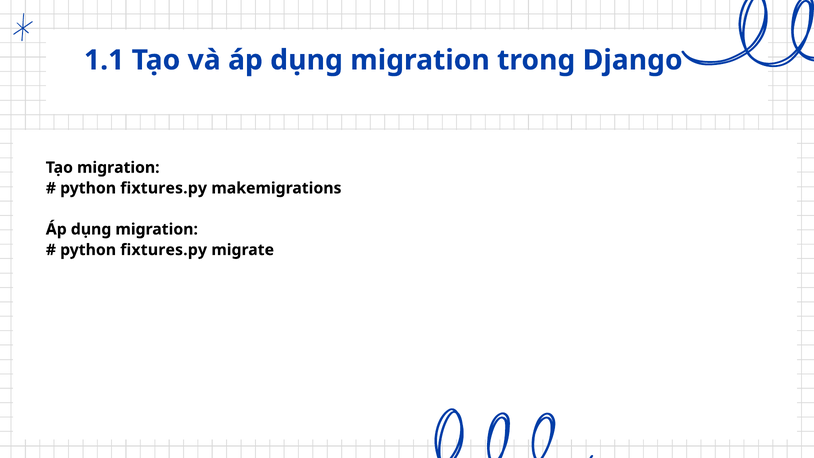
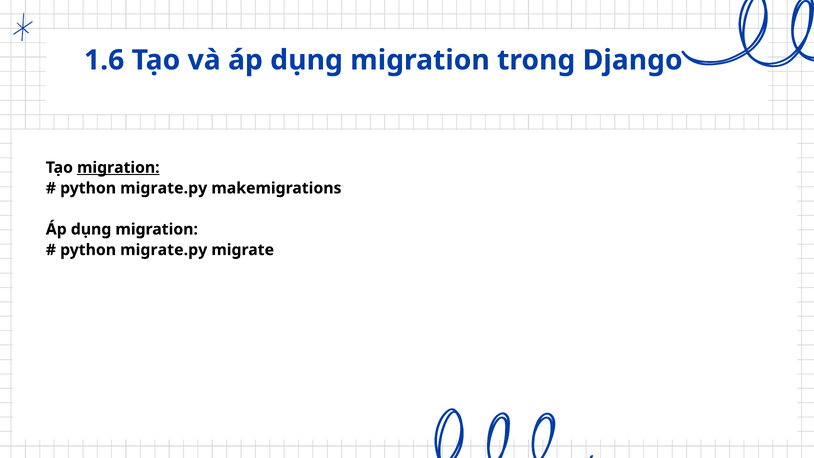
1.1: 1.1 -> 1.6 (104, 60)
migration underline: none -> present (118, 168)
fixtures.py: fixtures.py -> migrate.py (164, 188)
fixtures.py: fixtures.py -> migrate.py (164, 250)
